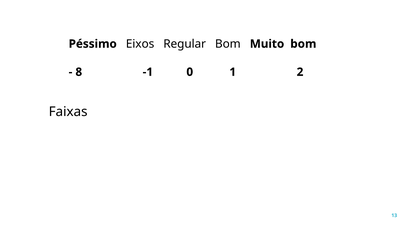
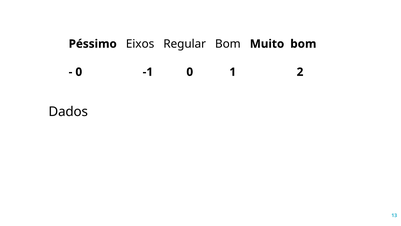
8: 8 -> 0 (79, 72)
Faixas: Faixas -> Dados (68, 112)
